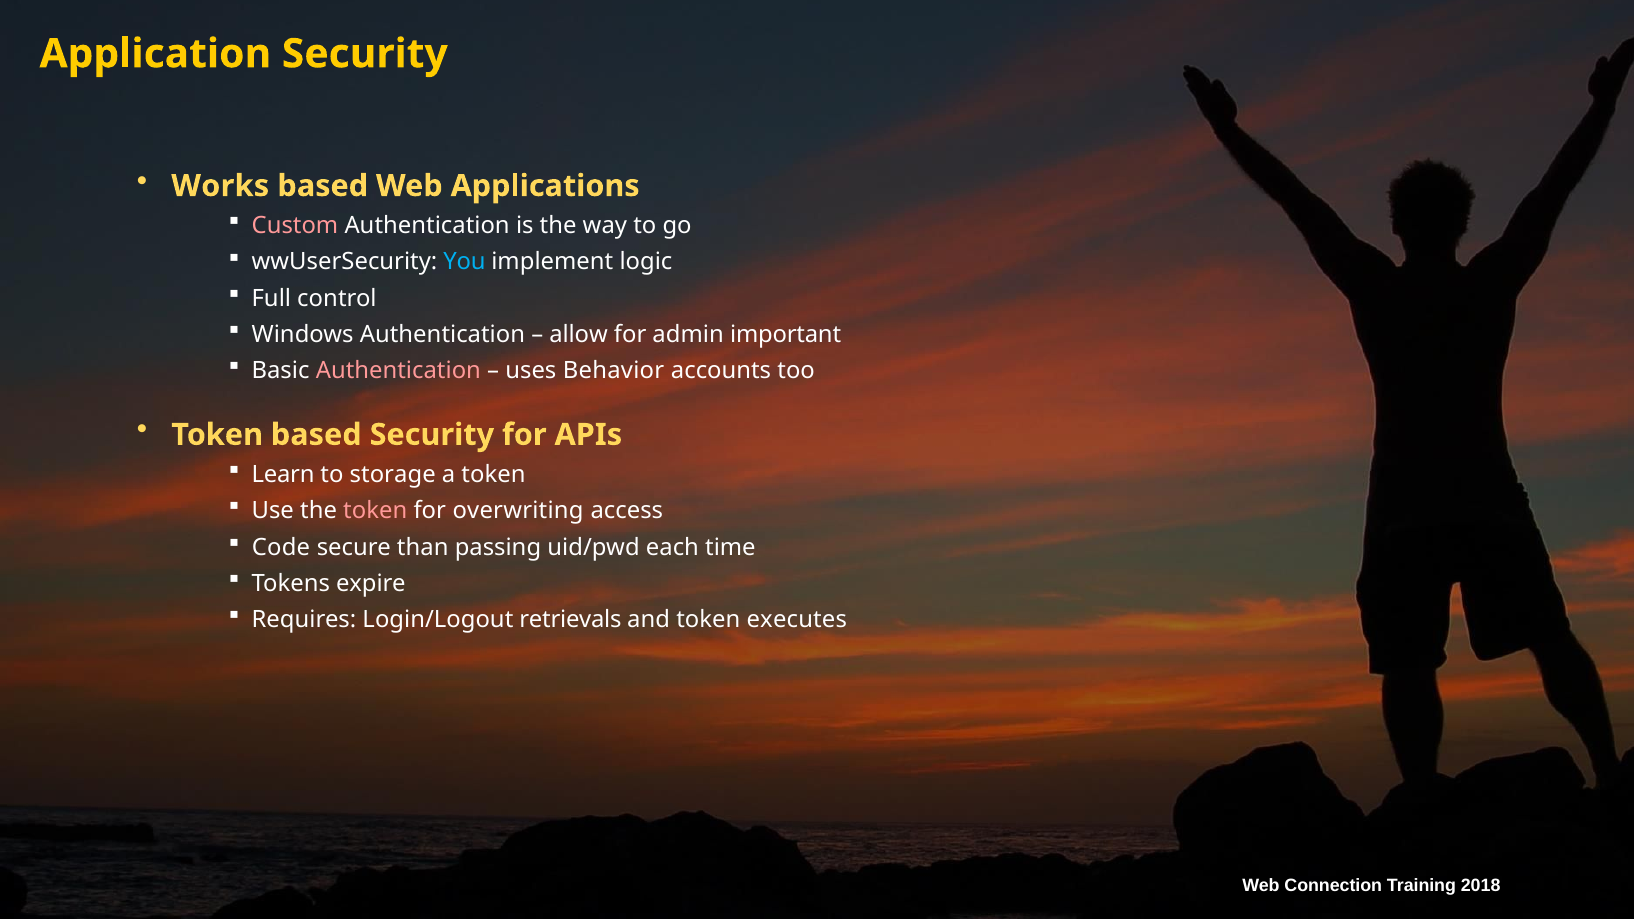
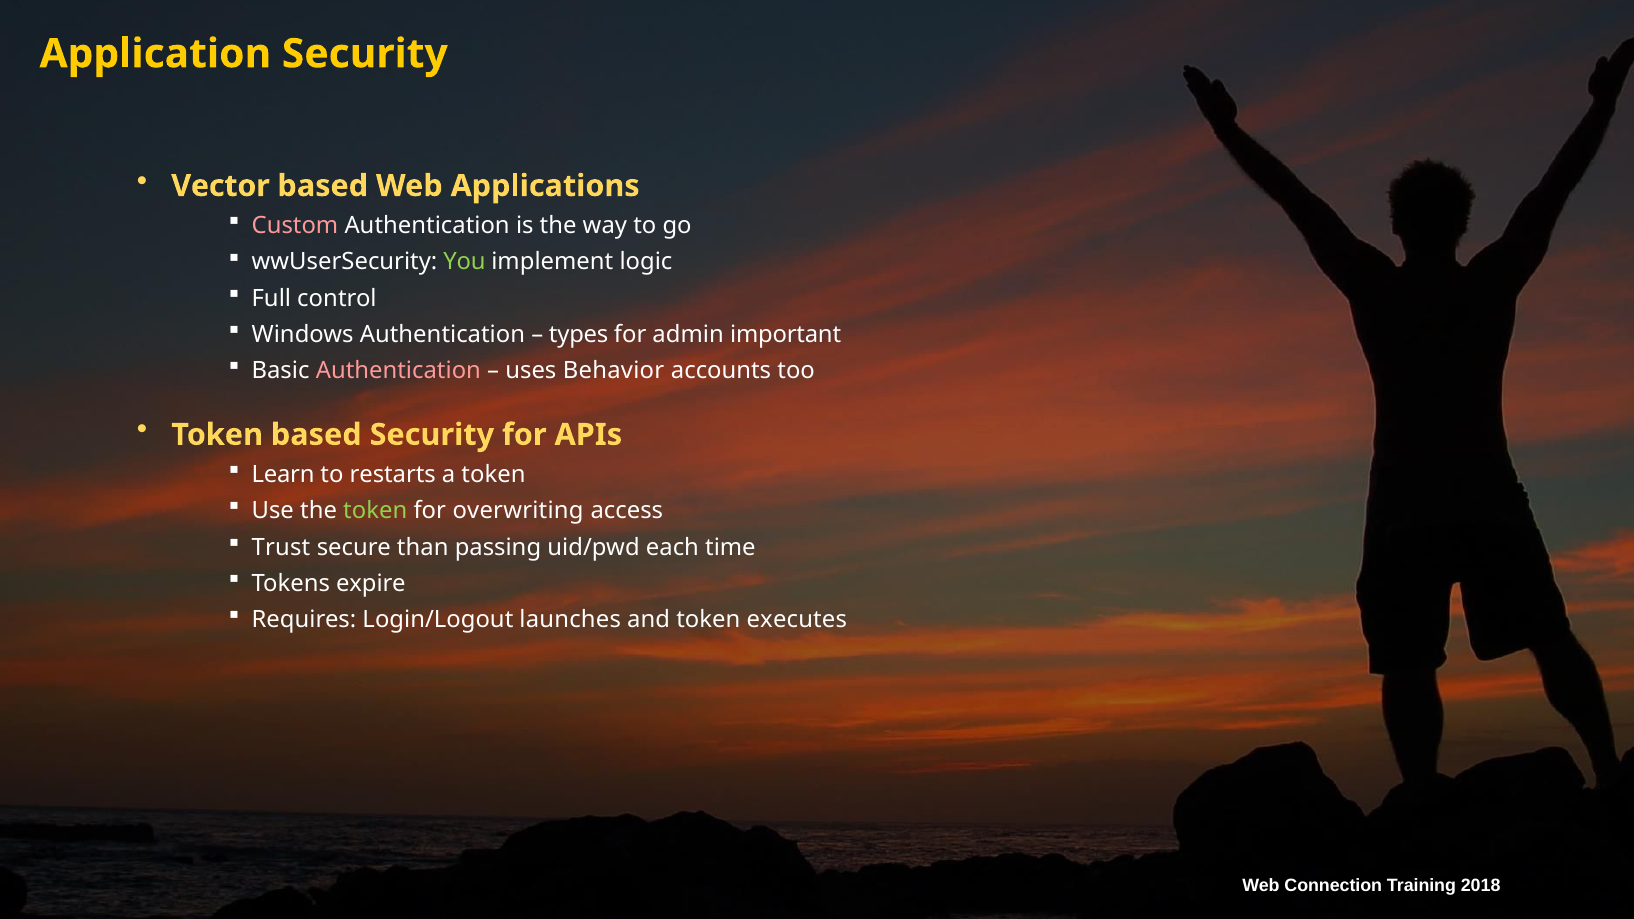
Works: Works -> Vector (221, 186)
You colour: light blue -> light green (464, 262)
allow: allow -> types (579, 335)
storage: storage -> restarts (393, 475)
token colour: pink -> light green (375, 511)
Code: Code -> Trust (281, 547)
retrievals: retrievals -> launches (570, 620)
